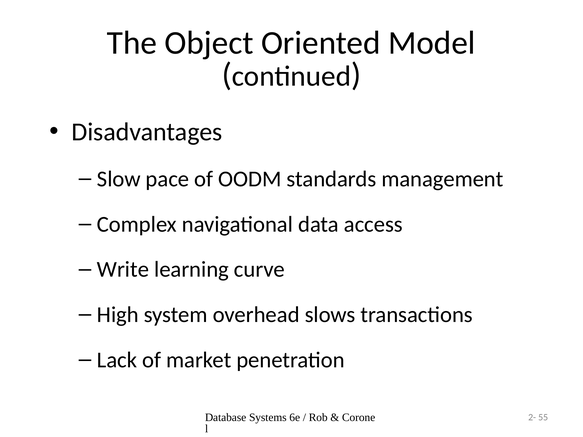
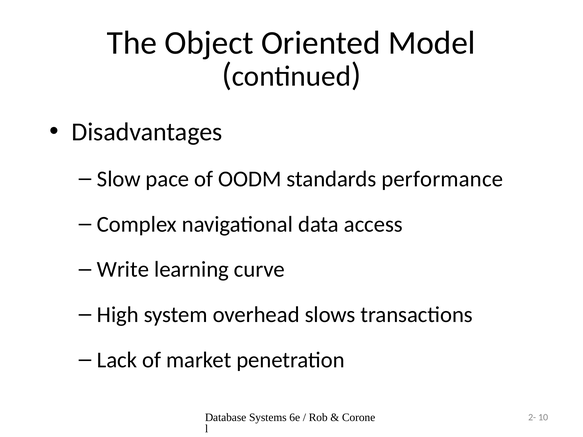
management: management -> performance (442, 179)
55: 55 -> 10 (543, 417)
